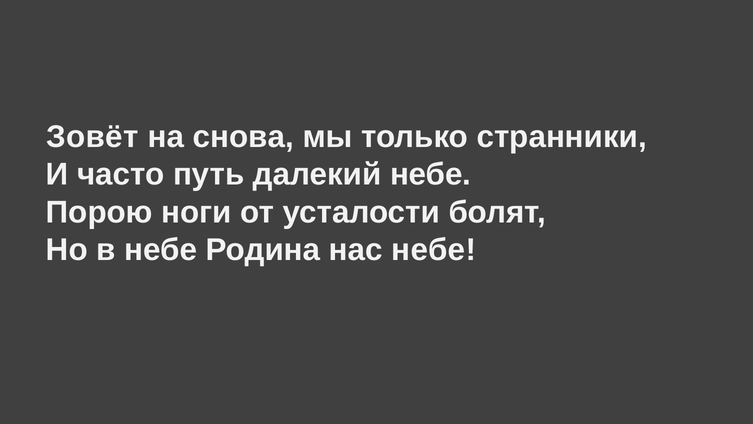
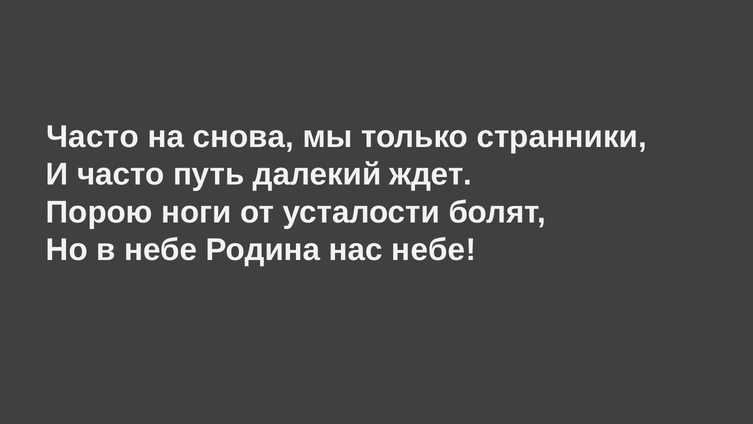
Зовёт: Зовёт -> Часто (92, 137)
далекий небе: небе -> ждет (431, 174)
